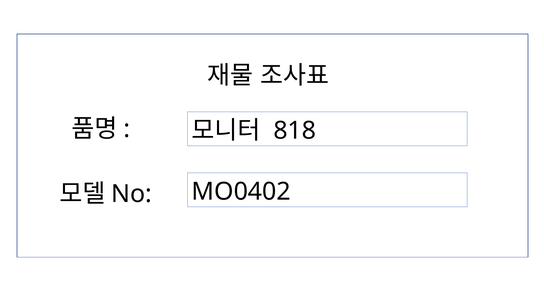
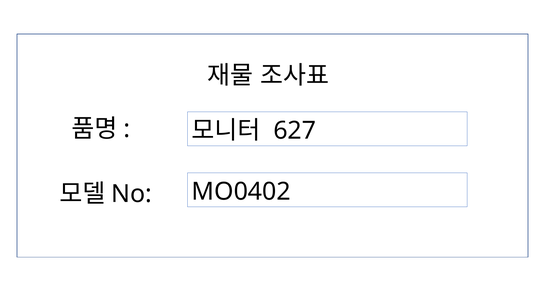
818: 818 -> 627 (295, 131)
